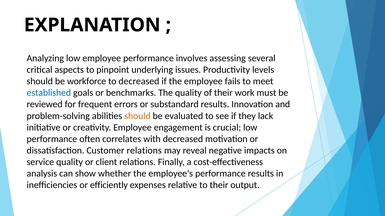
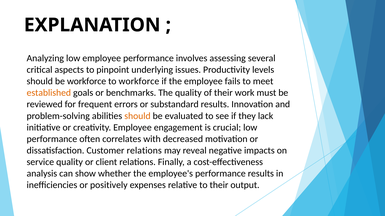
to decreased: decreased -> workforce (139, 81)
established colour: blue -> orange (49, 93)
efficiently: efficiently -> positively (109, 185)
